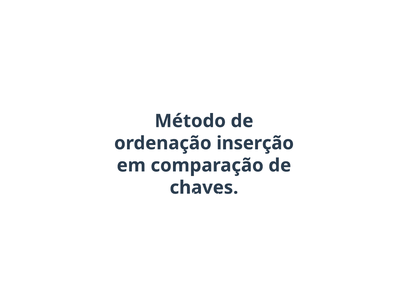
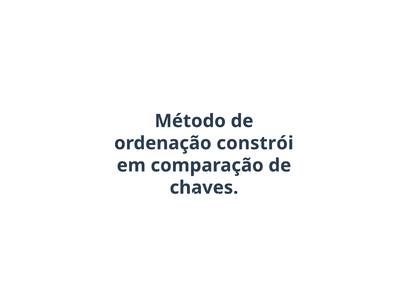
inserção: inserção -> constrói (255, 143)
